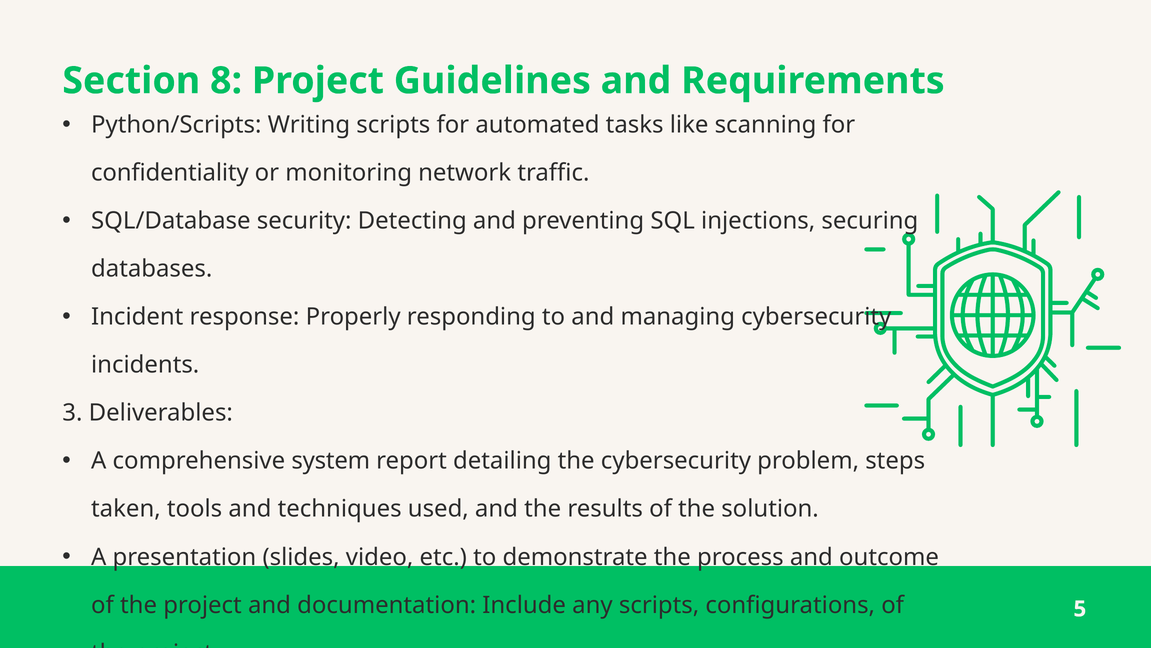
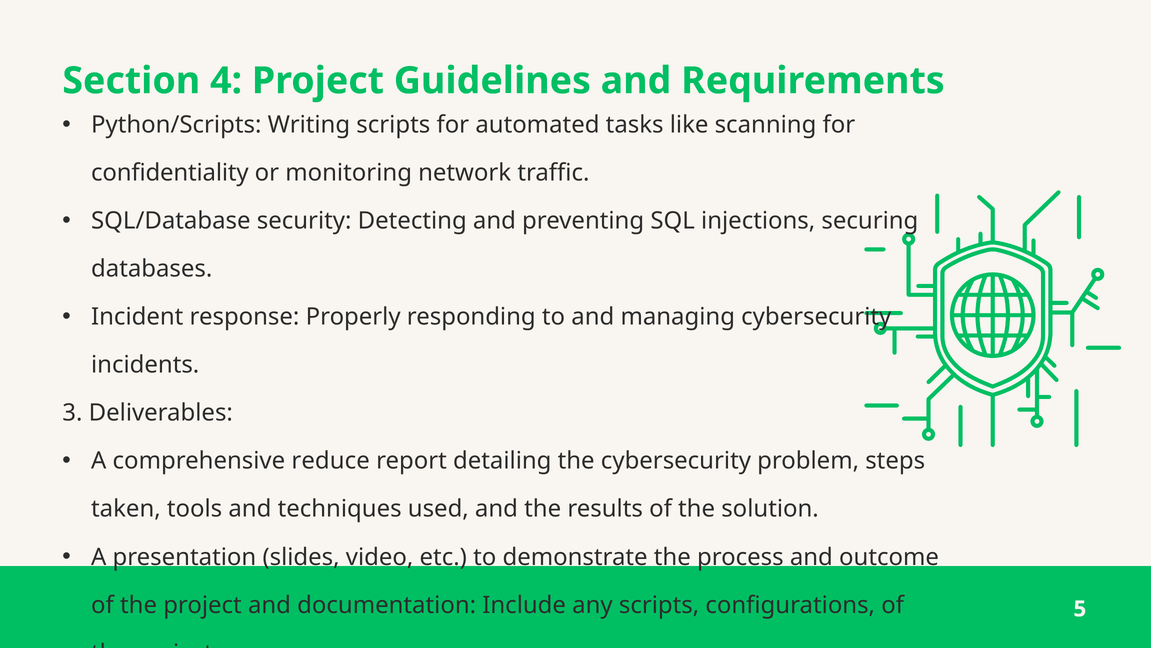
8: 8 -> 4 (226, 81)
system: system -> reduce (331, 461)
